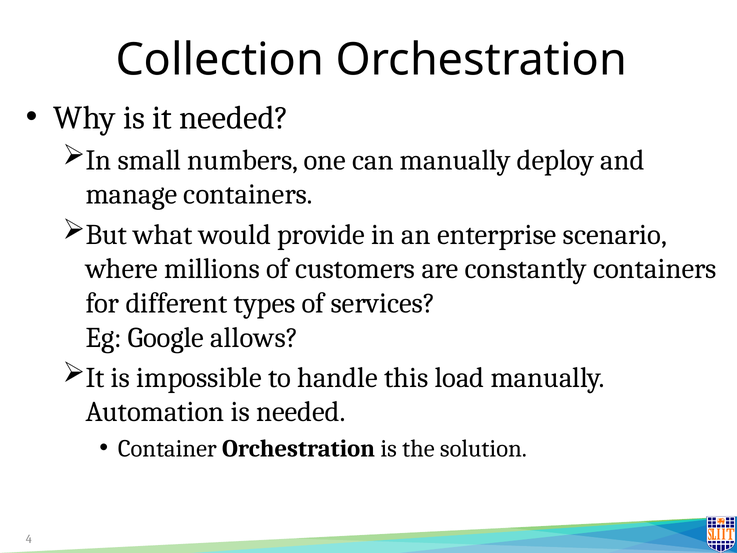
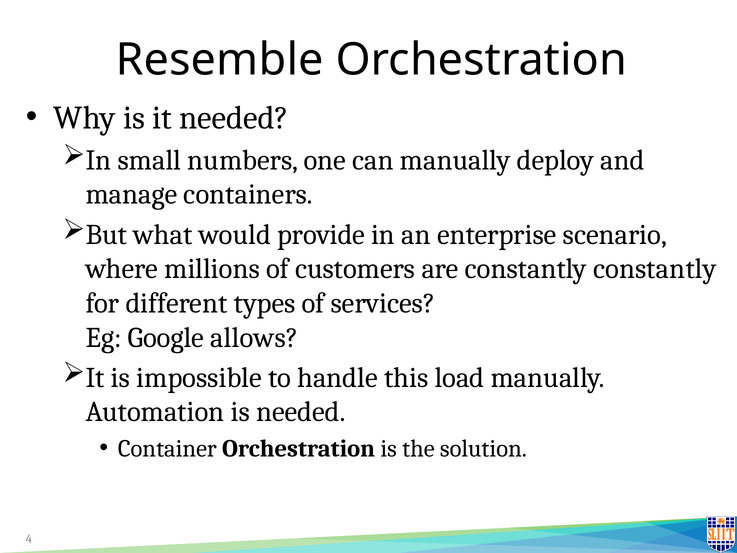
Collection: Collection -> Resemble (220, 60)
constantly containers: containers -> constantly (655, 269)
